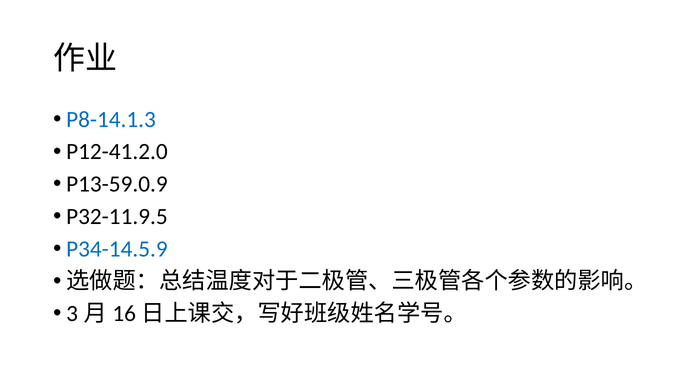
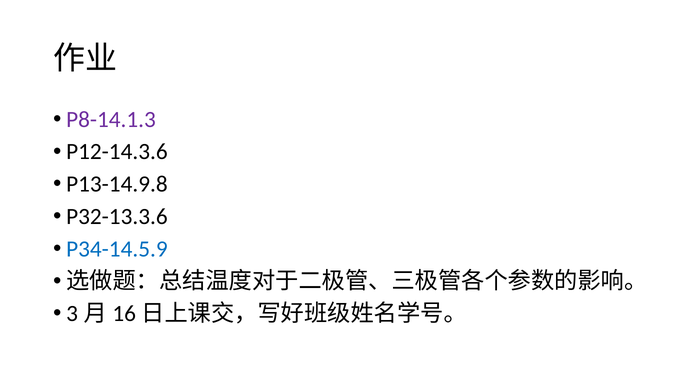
P8-14.1.3 colour: blue -> purple (111, 119)
P12-41.2.0: P12-41.2.0 -> P12-14.3.6 (117, 152)
P13-59.0.9: P13-59.0.9 -> P13-14.9.8 (117, 184)
P32-11.9.5: P32-11.9.5 -> P32-13.3.6 (117, 217)
